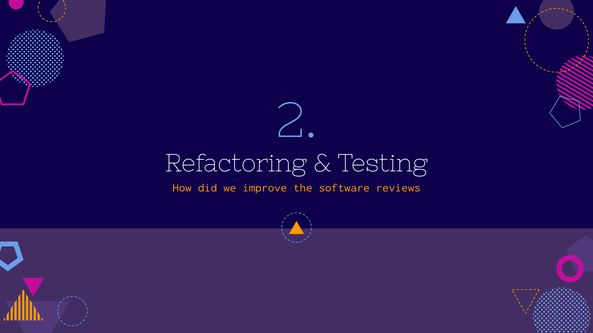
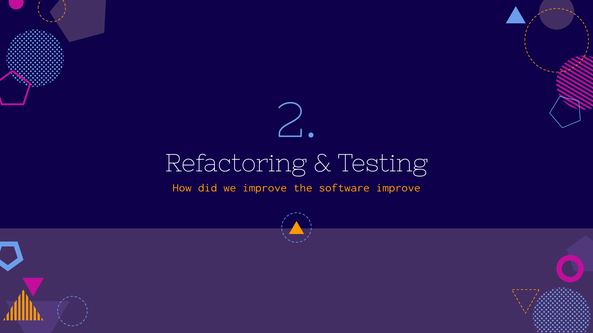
software reviews: reviews -> improve (398, 188)
